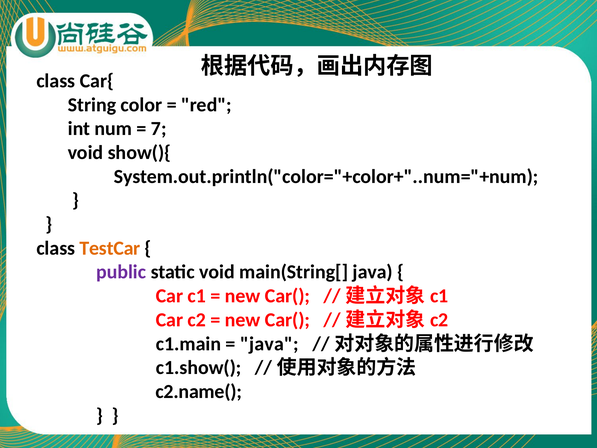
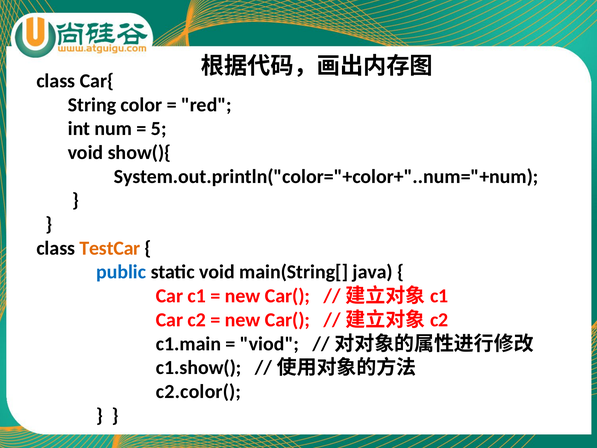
7: 7 -> 5 (159, 129)
public colour: purple -> blue (121, 272)
java: java -> viod (269, 344)
c2.name(: c2.name( -> c2.color( (198, 391)
